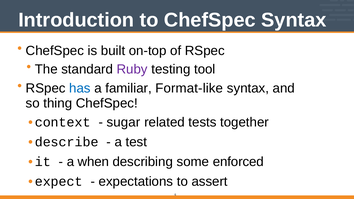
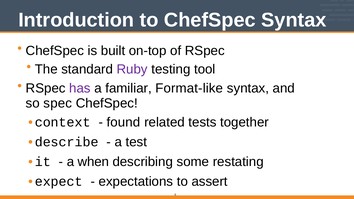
has colour: blue -> purple (80, 88)
thing: thing -> spec (58, 103)
sugar: sugar -> found (124, 122)
enforced: enforced -> restating (238, 162)
